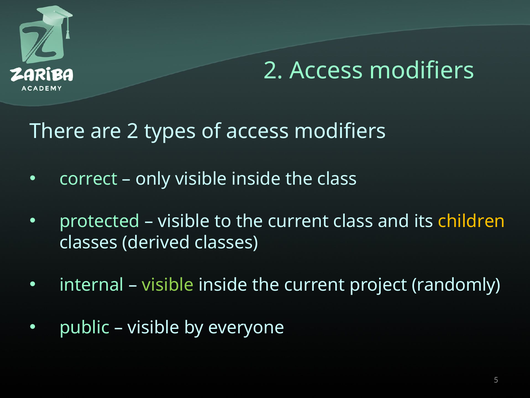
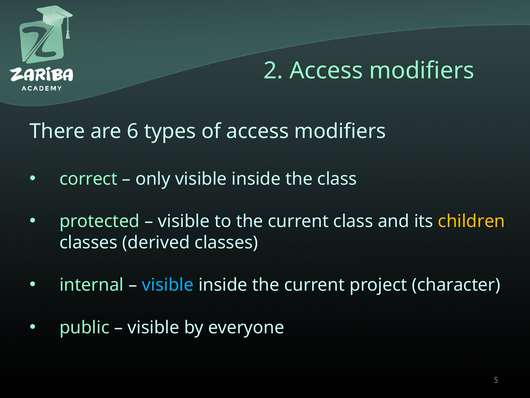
are 2: 2 -> 6 (133, 131)
visible colour: light green -> light blue (168, 285)
randomly: randomly -> character (456, 285)
